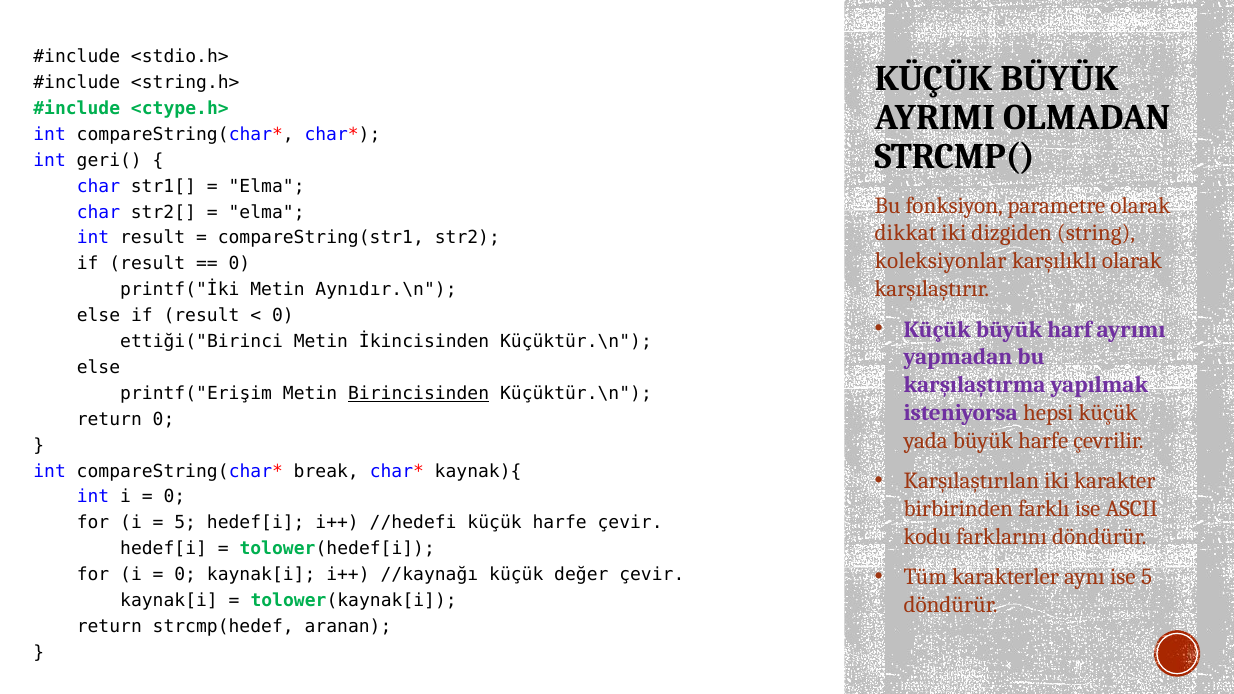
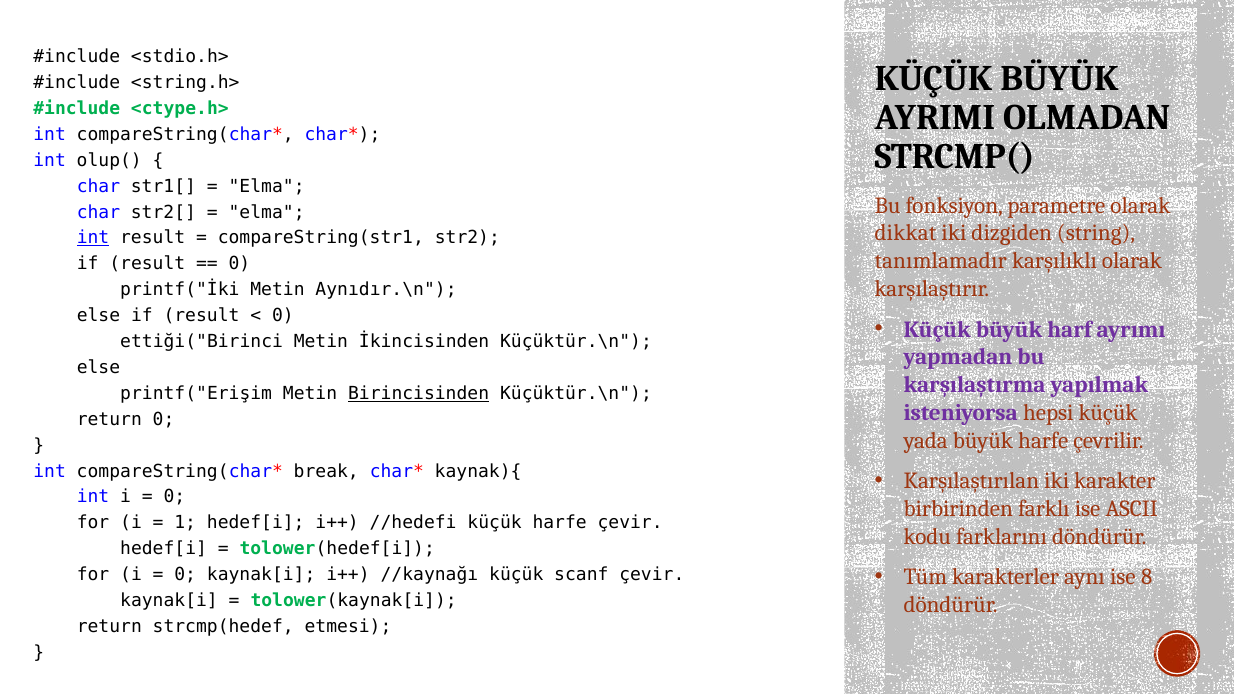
geri(: geri( -> olup( (109, 160)
int underline: none -> present (93, 238)
koleksiyonlar: koleksiyonlar -> tanımlamadır (941, 261)
5: 5 -> 1 (185, 523)
ise 5: 5 -> 8 (1147, 577)
değer: değer -> scanf (581, 575)
aranan: aranan -> etmesi (348, 627)
